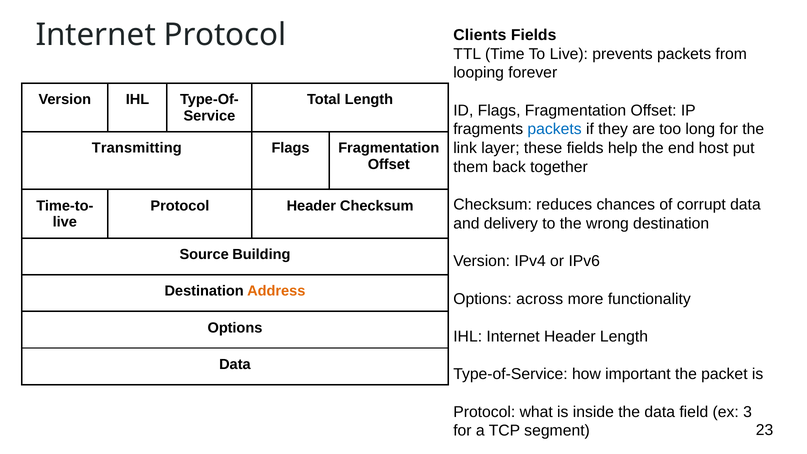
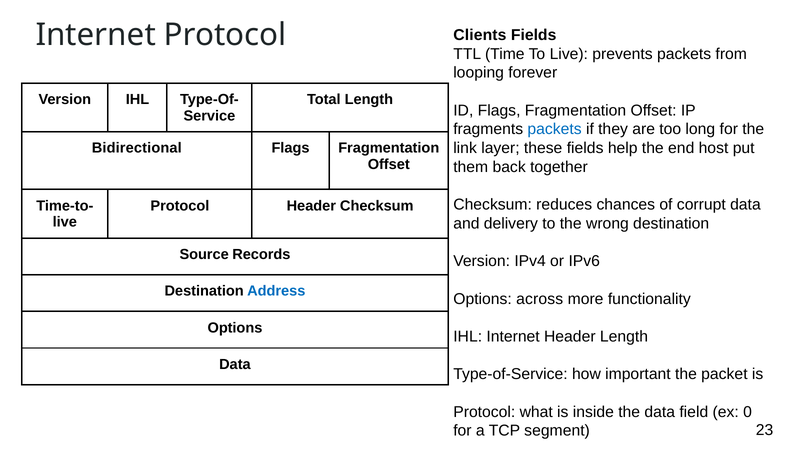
Transmitting: Transmitting -> Bidirectional (137, 148)
Building: Building -> Records (261, 254)
Address colour: orange -> blue (276, 291)
3: 3 -> 0 (748, 412)
